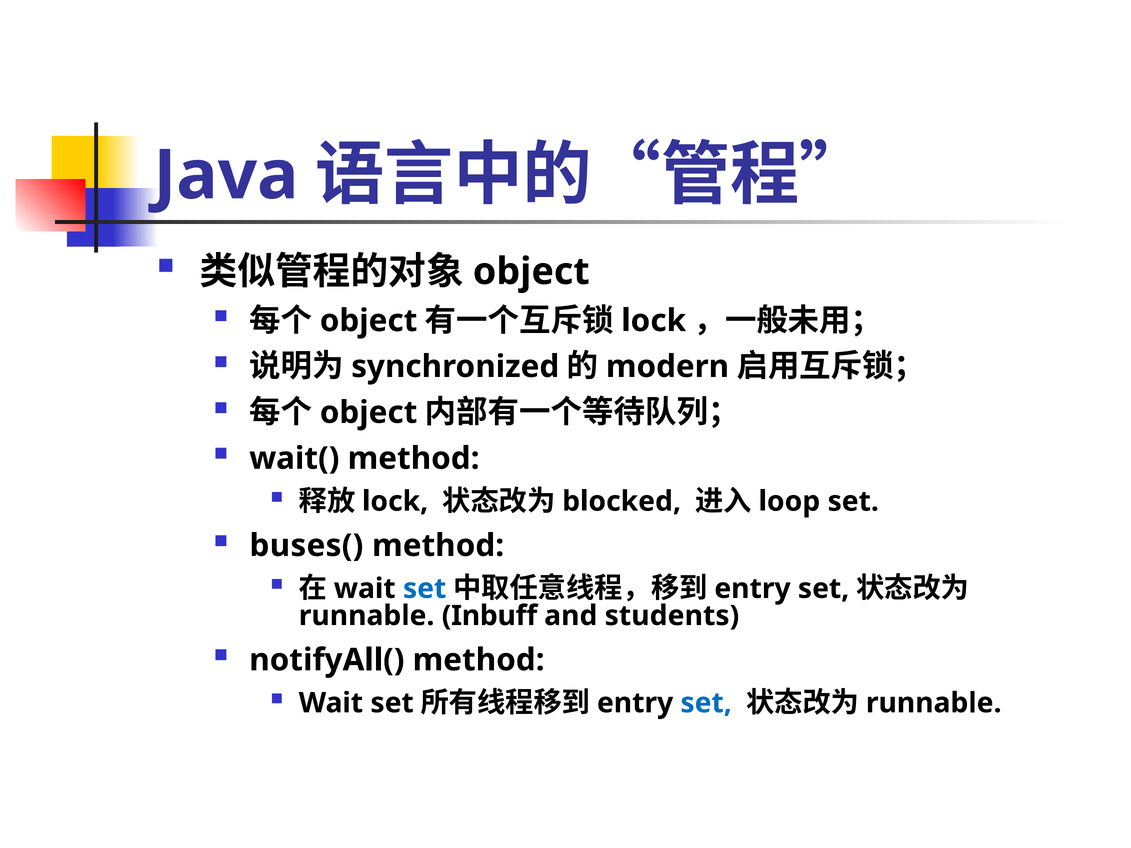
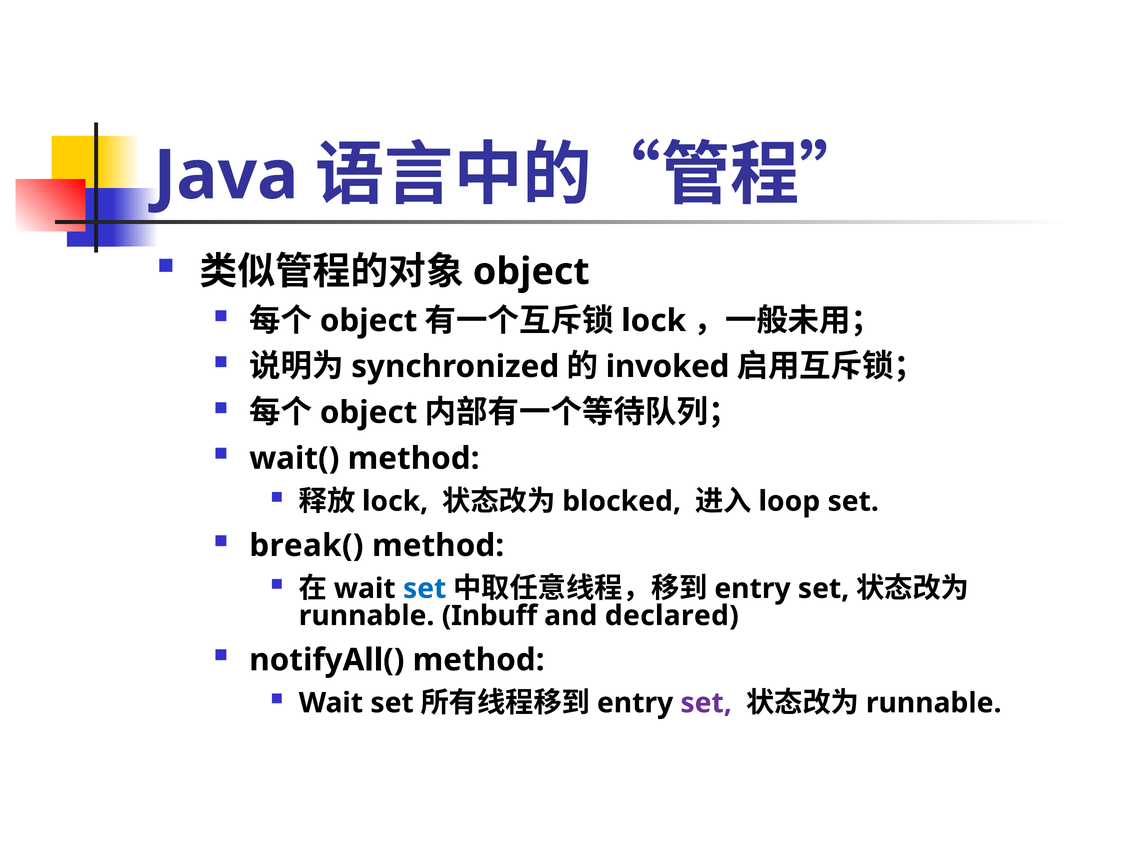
modern: modern -> invoked (668, 367)
buses(: buses( -> break( (306, 546)
students: students -> declared (672, 616)
set colour: blue -> purple (706, 703)
